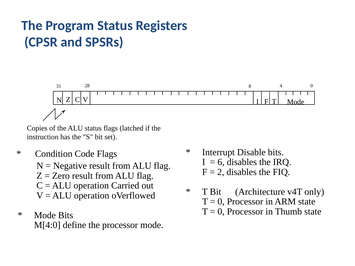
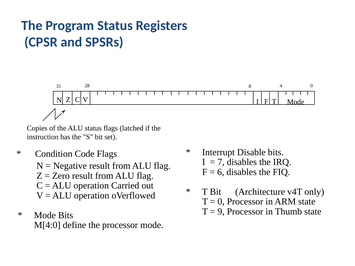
6: 6 -> 7 (221, 162)
2: 2 -> 6 (221, 172)
0: 0 -> 9 (221, 212)
